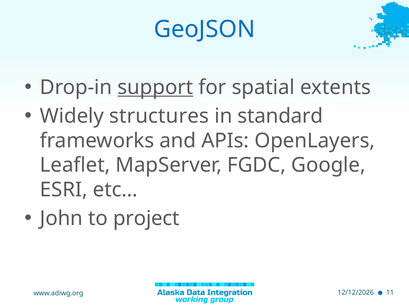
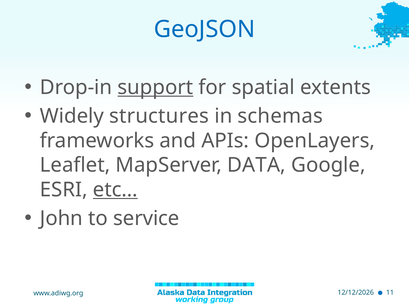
standard: standard -> schemas (280, 116)
FGDC: FGDC -> DATA (256, 165)
etc… underline: none -> present (115, 190)
project: project -> service (146, 218)
